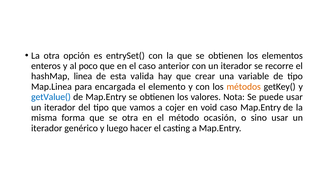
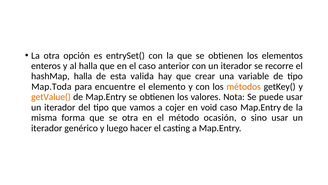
al poco: poco -> halla (88, 66)
hashMap linea: linea -> halla (83, 76)
Map.Linea: Map.Linea -> Map.Toda (51, 86)
encargada: encargada -> encuentre (115, 86)
getValue( colour: blue -> orange (51, 97)
